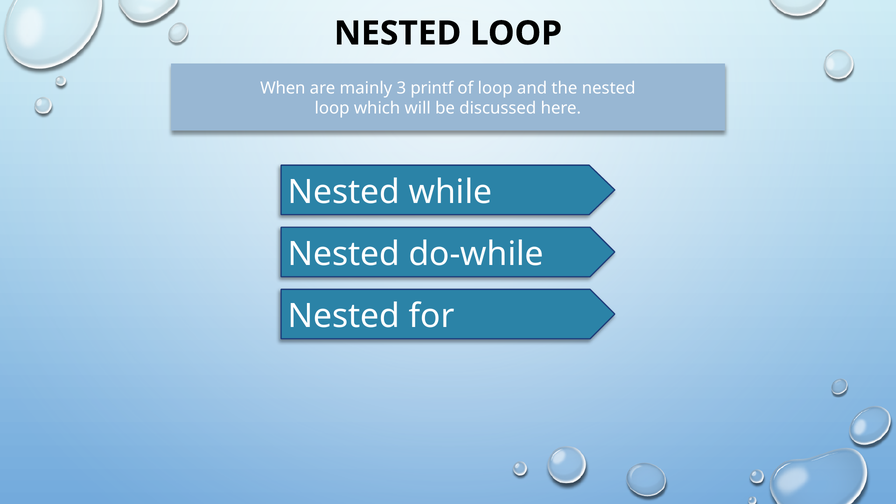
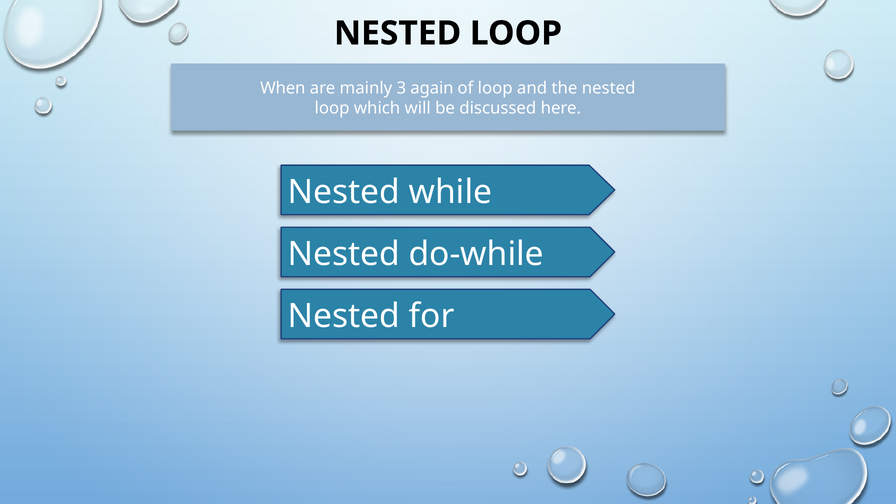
printf: printf -> again (432, 88)
